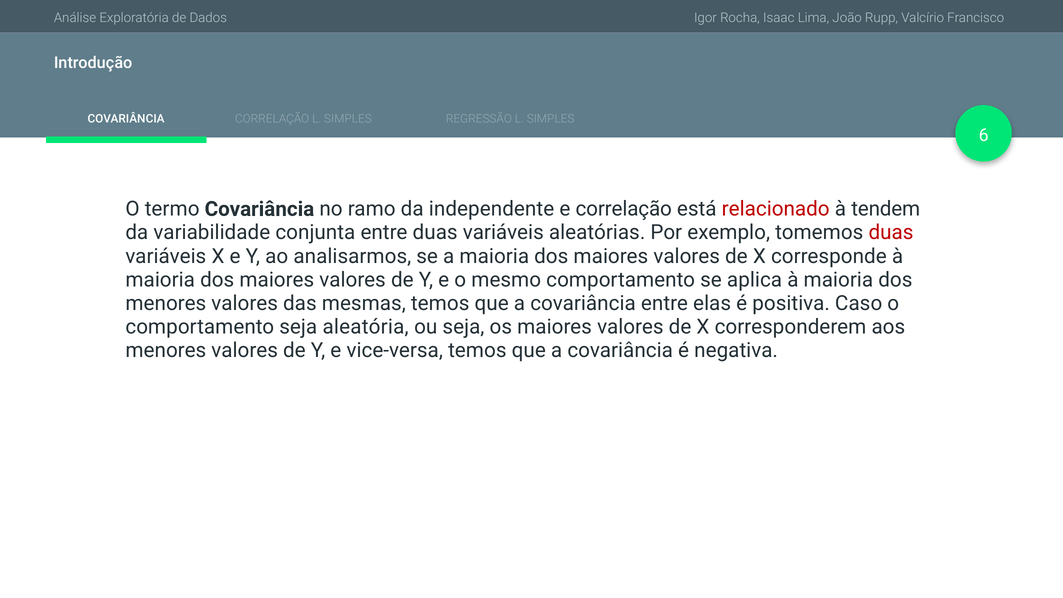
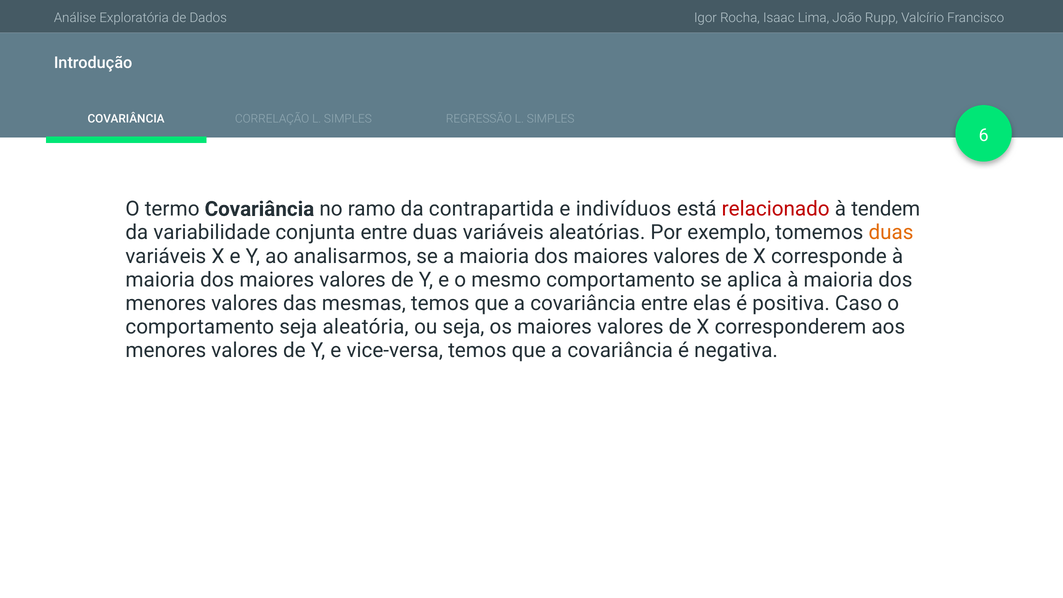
independente: independente -> contrapartida (491, 209)
e correlação: correlação -> indivíduos (624, 209)
duas colour: red -> orange (891, 233)
